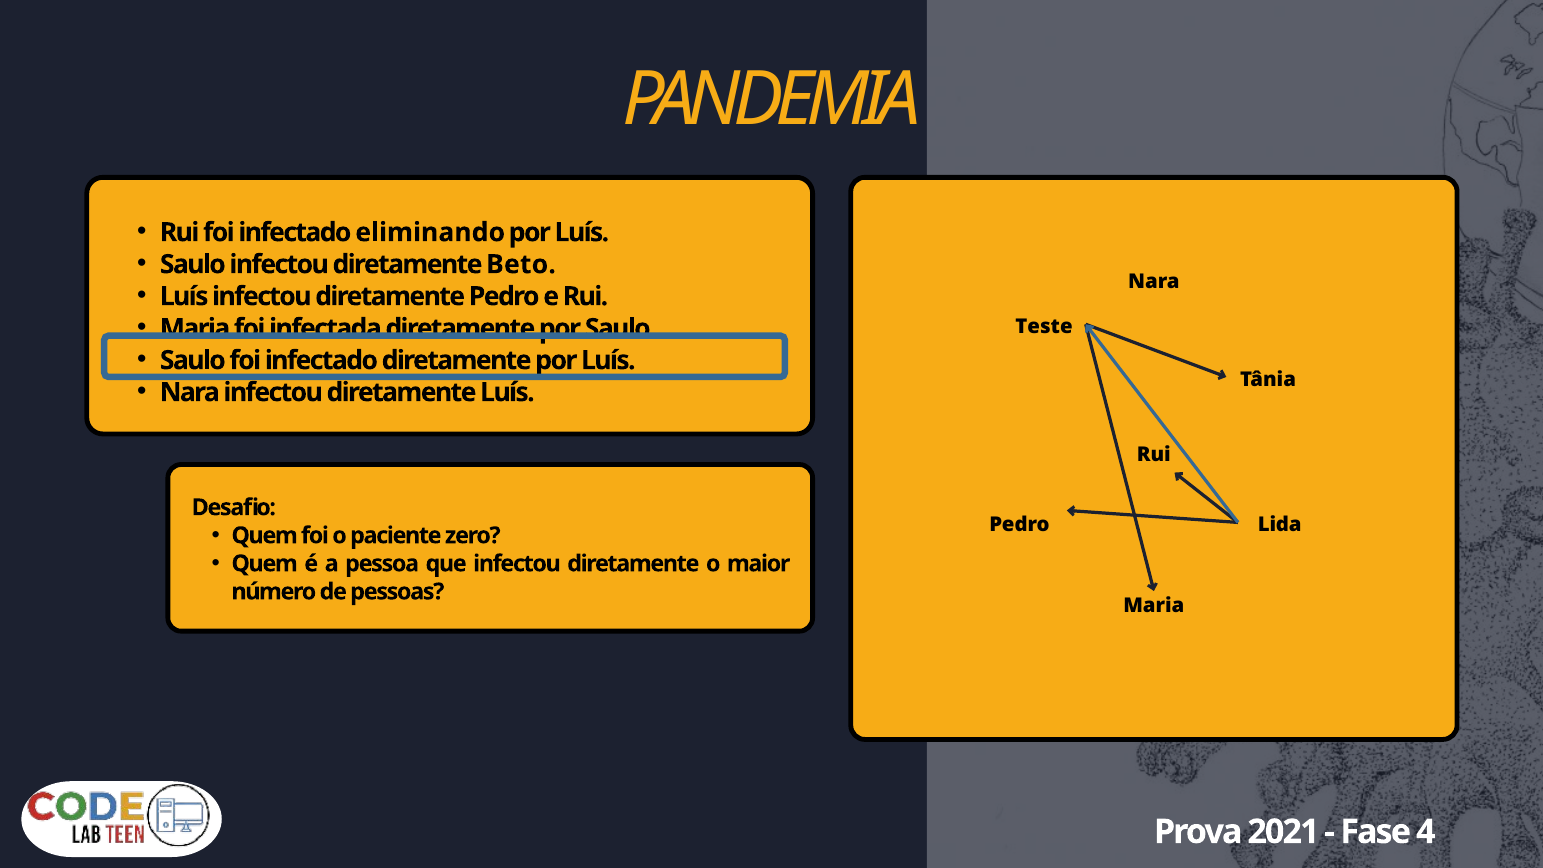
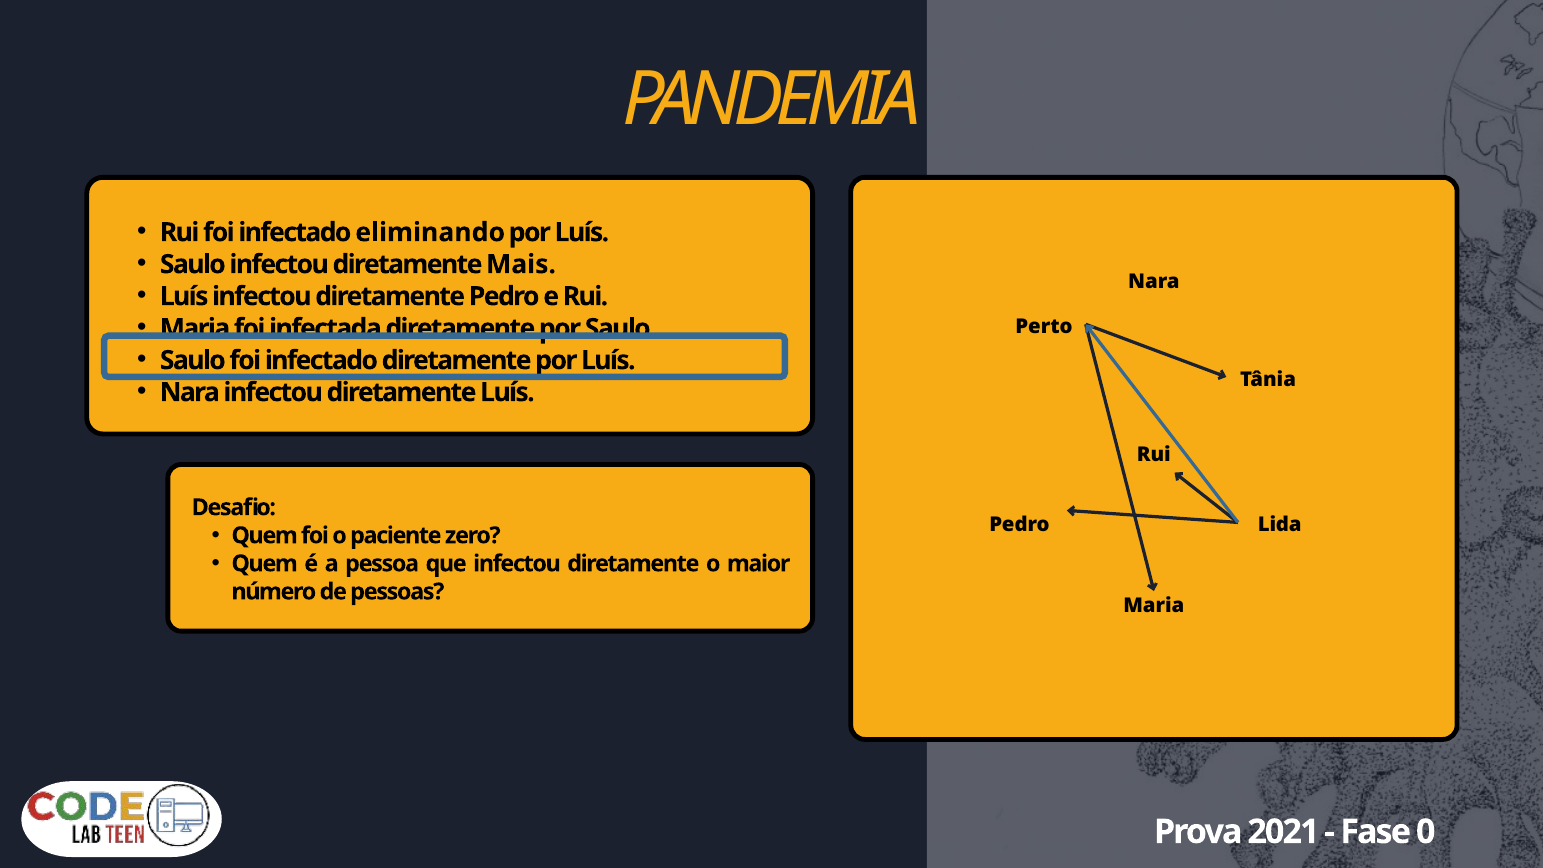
Beto: Beto -> Mais (521, 264)
Teste: Teste -> Perto (1044, 327)
4: 4 -> 0 (1426, 832)
